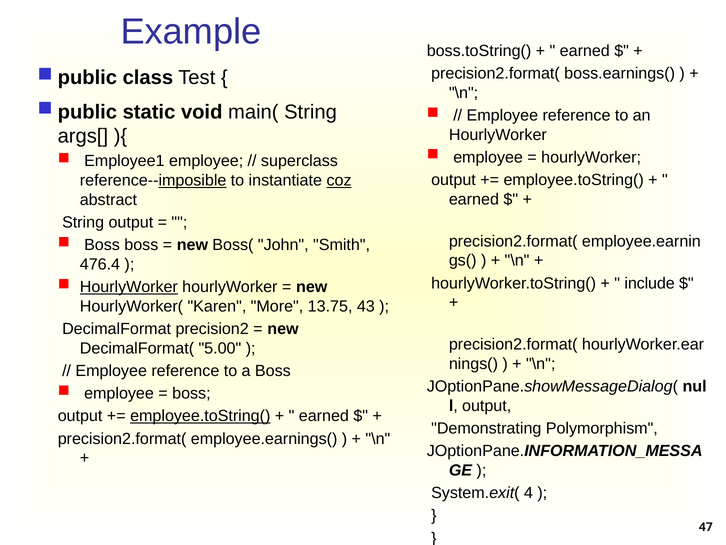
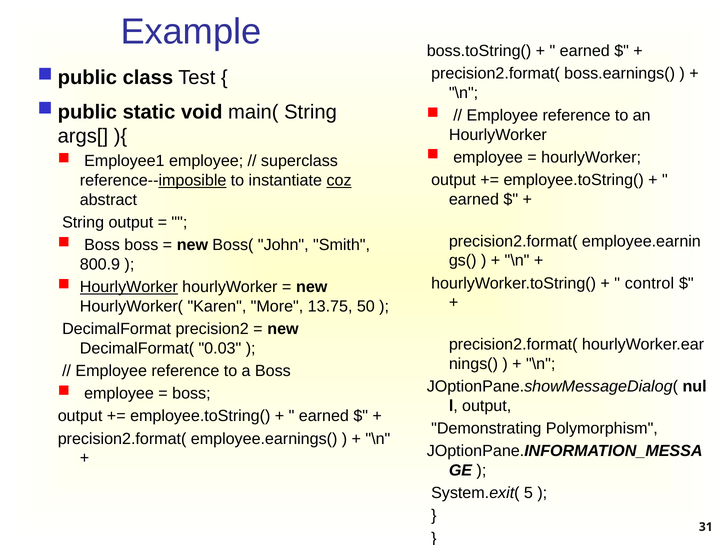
476.4: 476.4 -> 800.9 (100, 264)
include: include -> control (649, 283)
43: 43 -> 50 (366, 306)
5.00: 5.00 -> 0.03 (220, 348)
employee.toString( underline: present -> none (200, 416)
4: 4 -> 5 (528, 493)
47: 47 -> 31 (706, 526)
